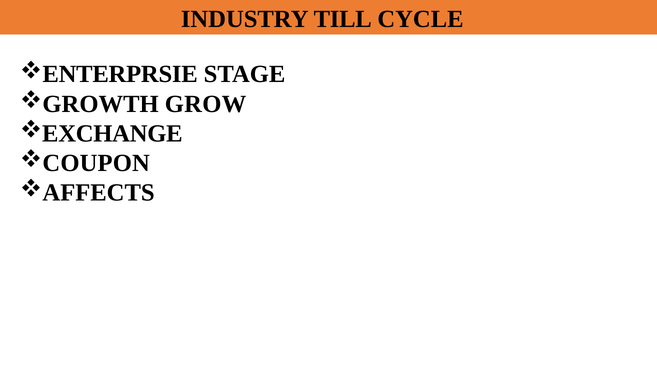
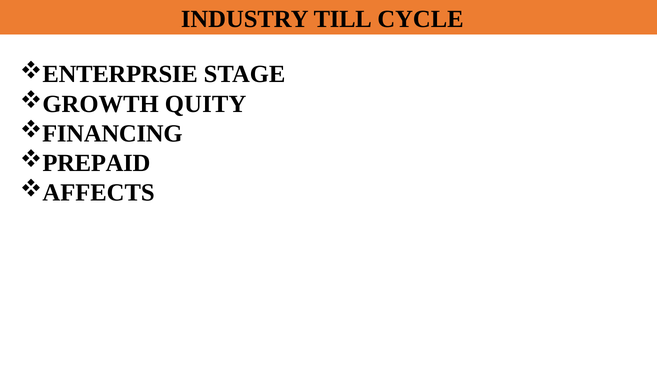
GROW: GROW -> QUITY (206, 104)
EXCHANGE: EXCHANGE -> FINANCING (112, 133)
COUPON: COUPON -> PREPAID (96, 163)
